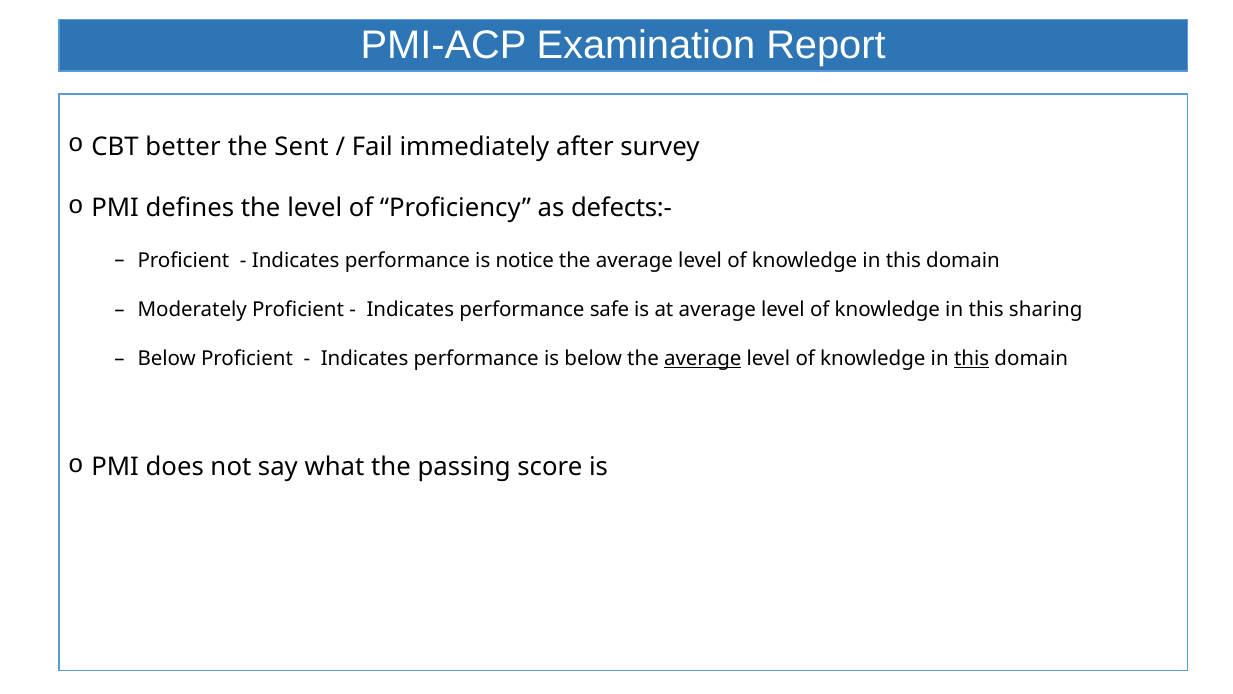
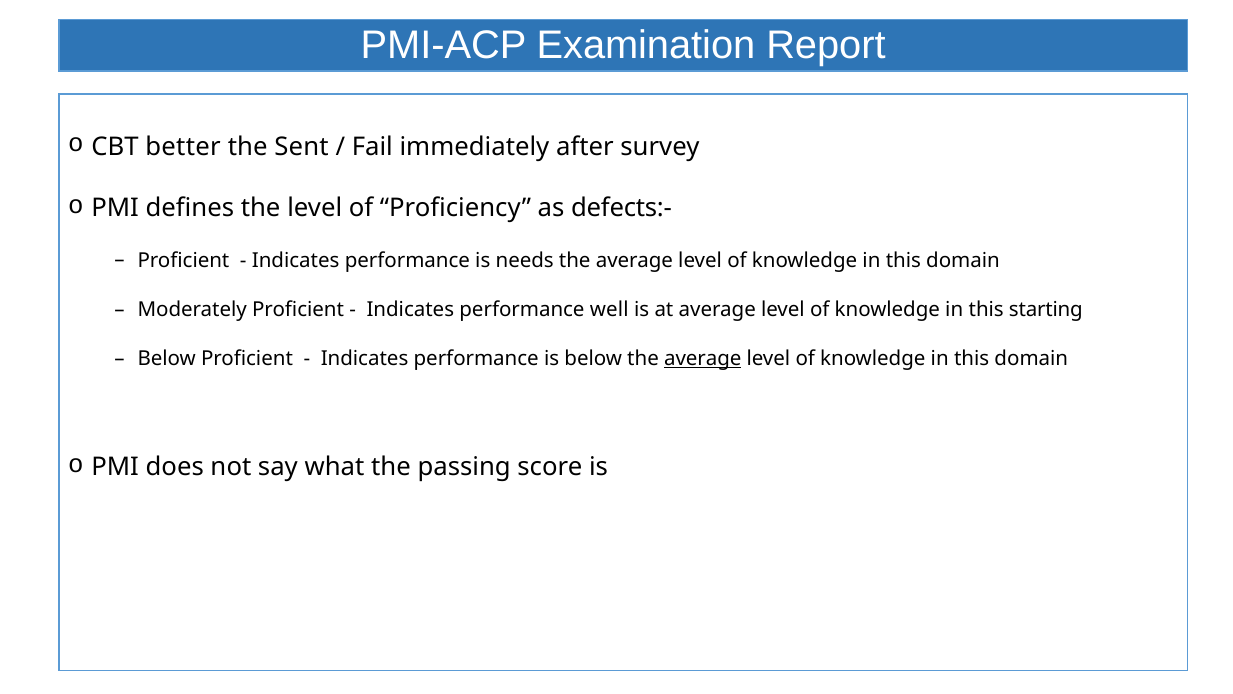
notice: notice -> needs (525, 260)
safe: safe -> well (609, 309)
sharing: sharing -> starting (1046, 309)
this underline: present -> none (972, 359)
